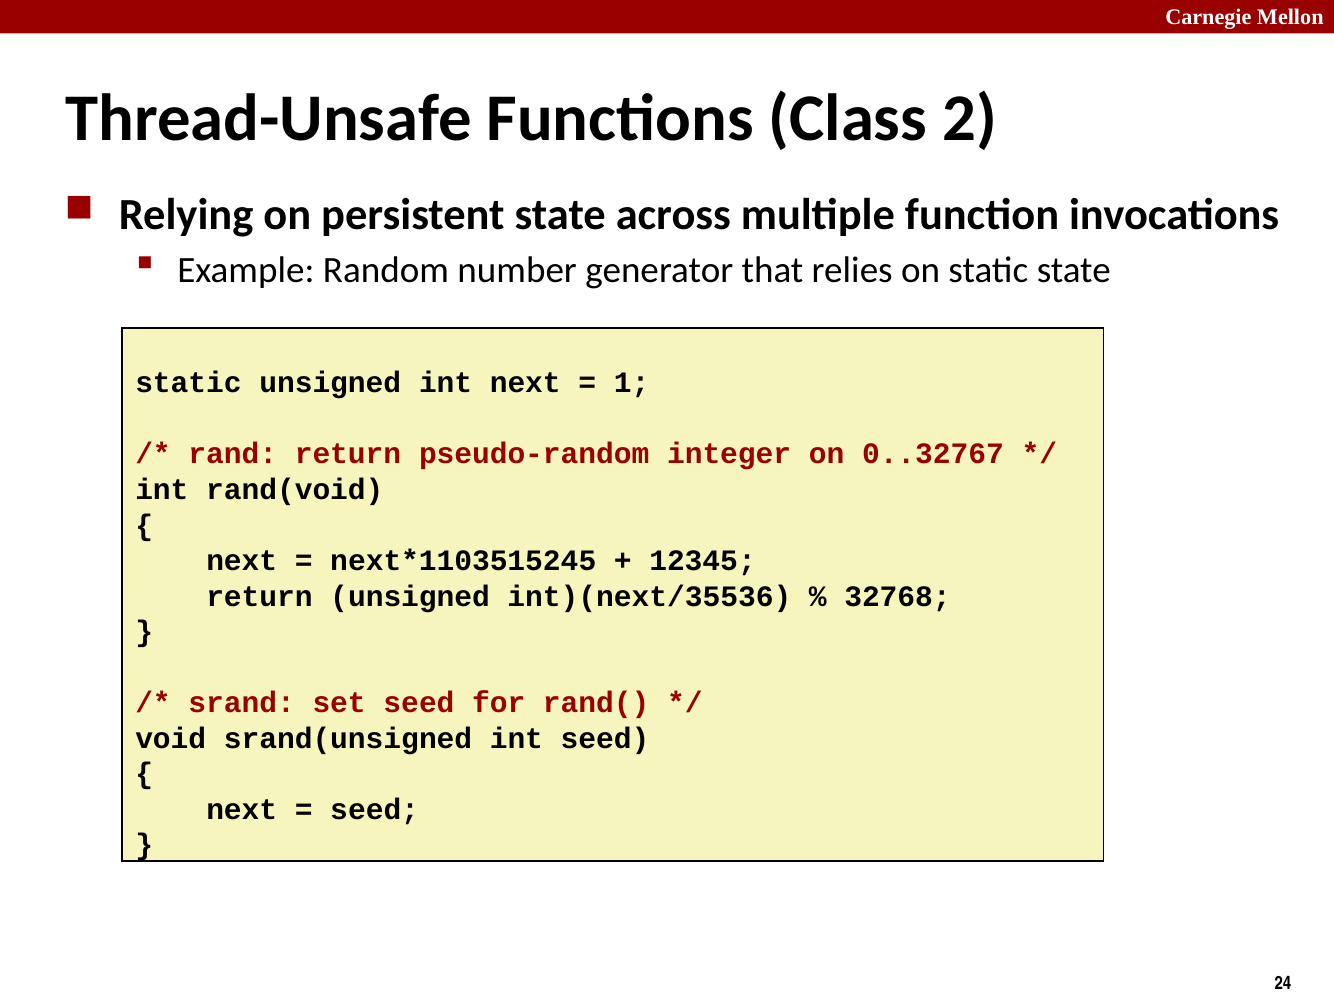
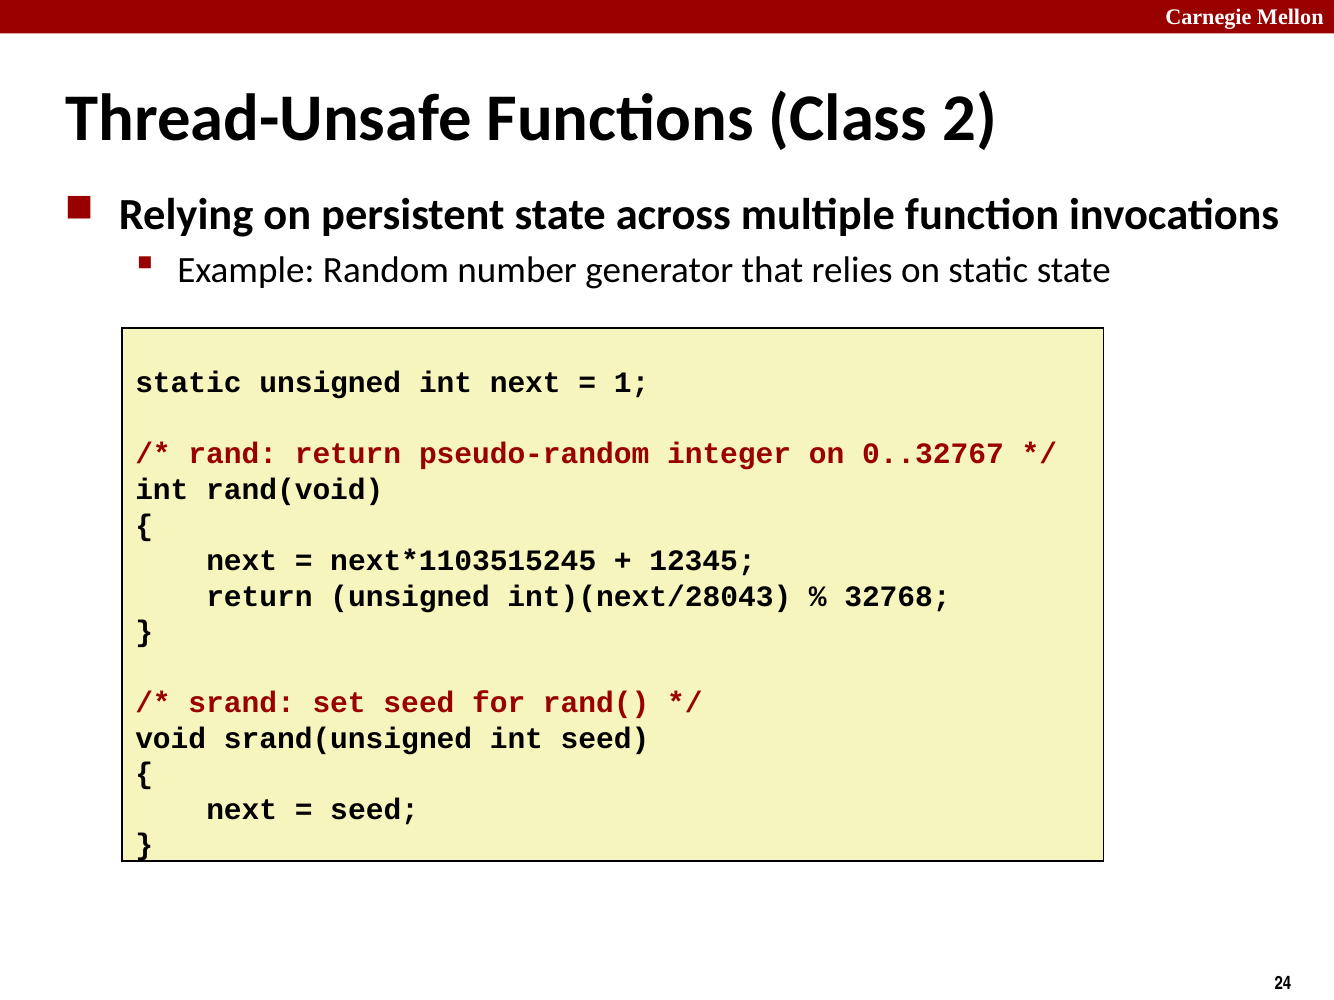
int)(next/35536: int)(next/35536 -> int)(next/28043 (649, 597)
